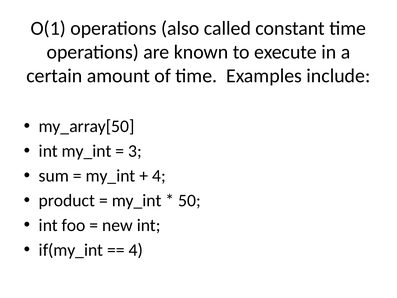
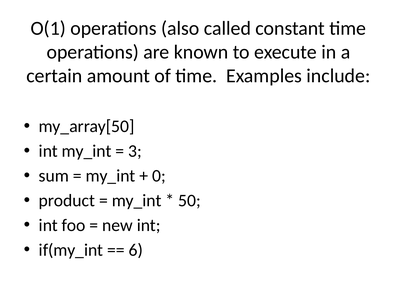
4: 4 -> 0 (159, 176)
4: 4 -> 6 (136, 250)
